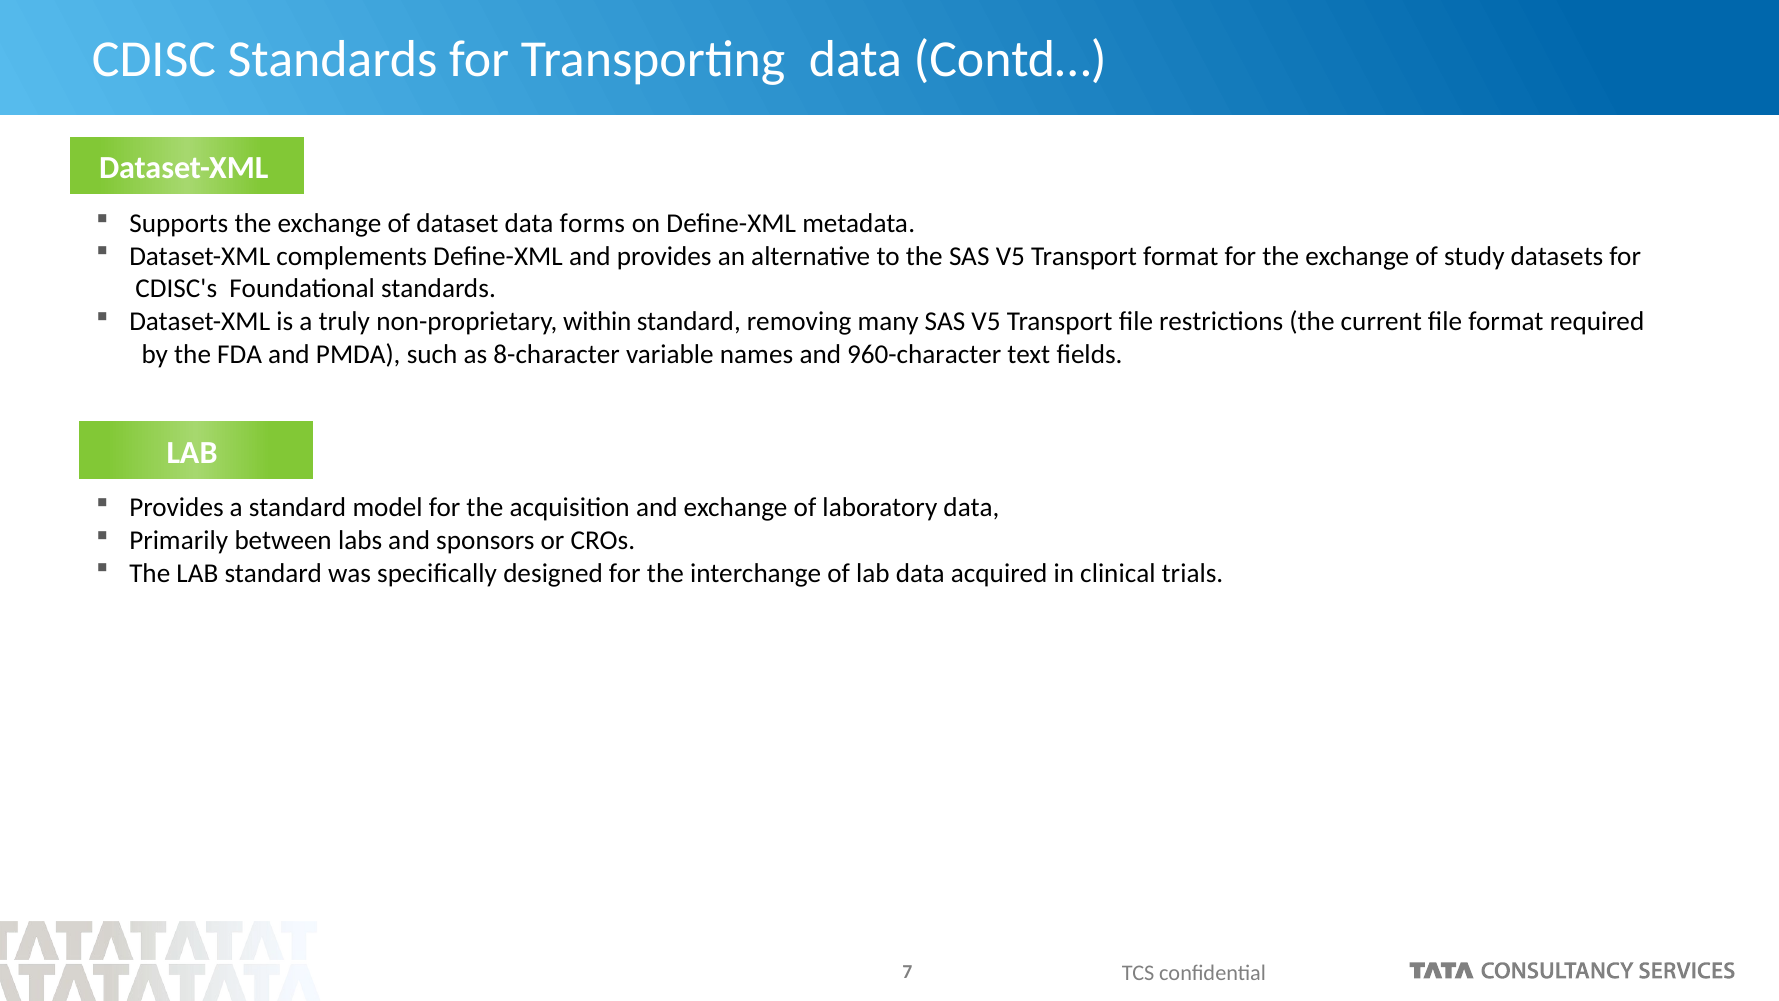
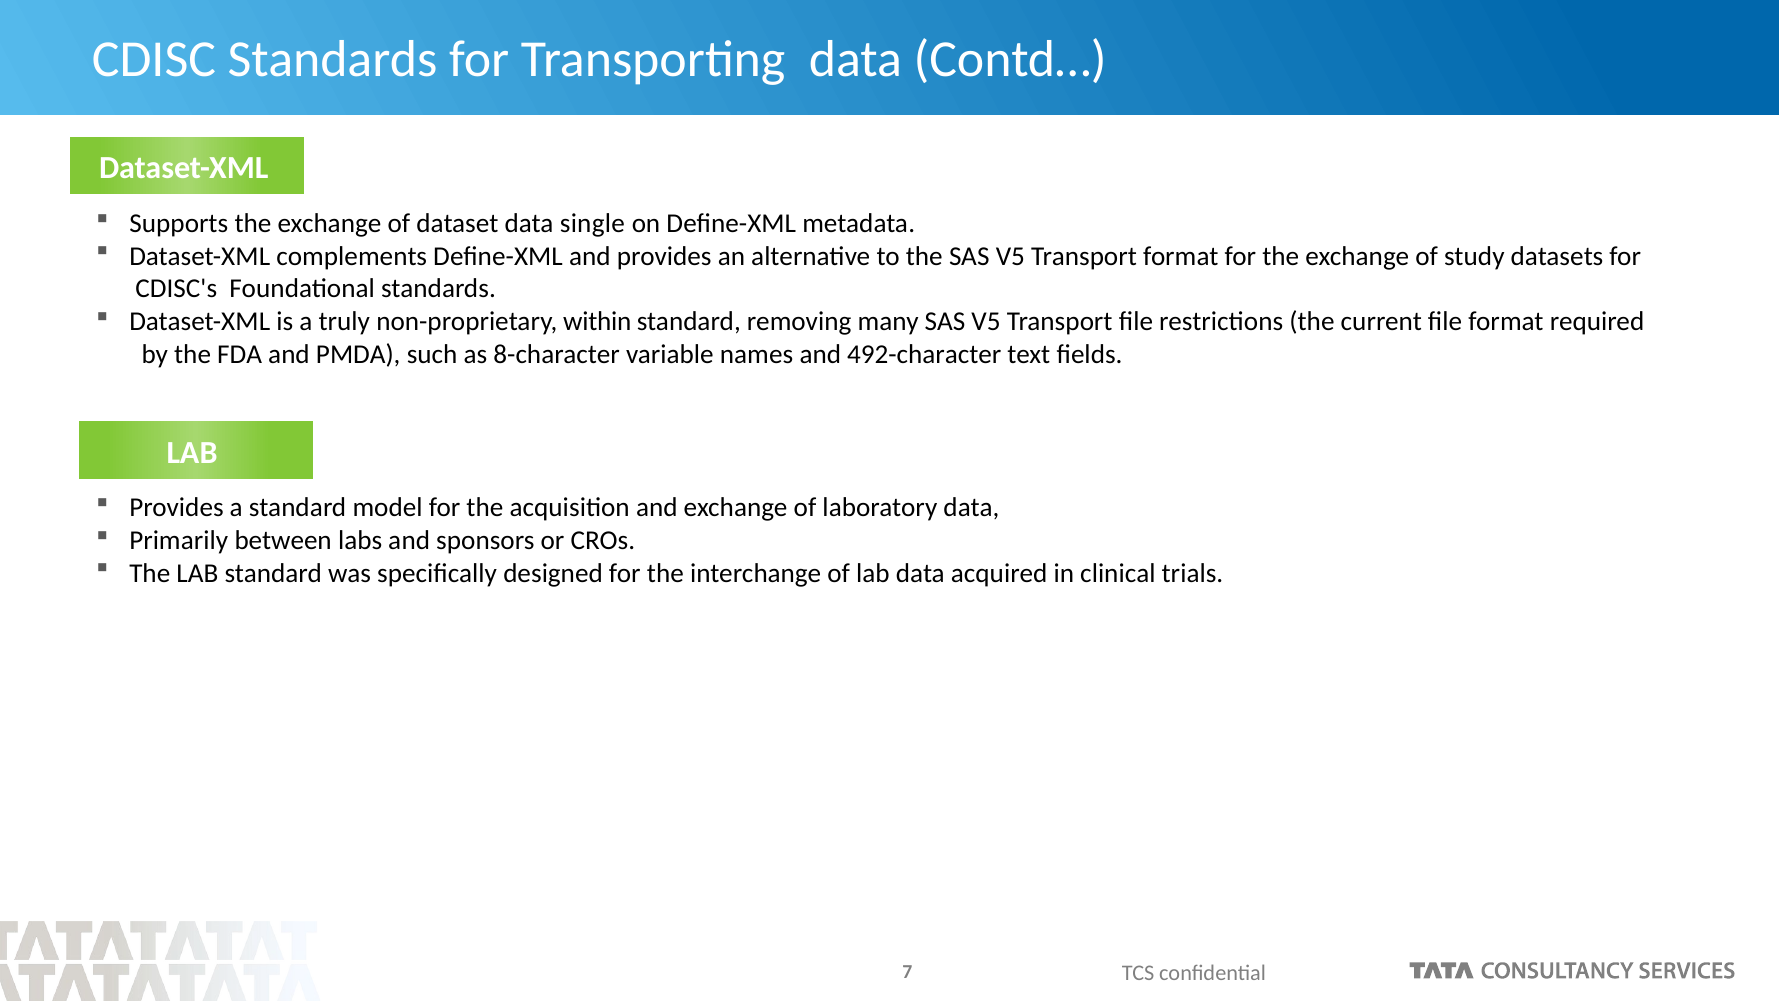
forms: forms -> single (592, 223)
960-character: 960-character -> 492-character (924, 354)
